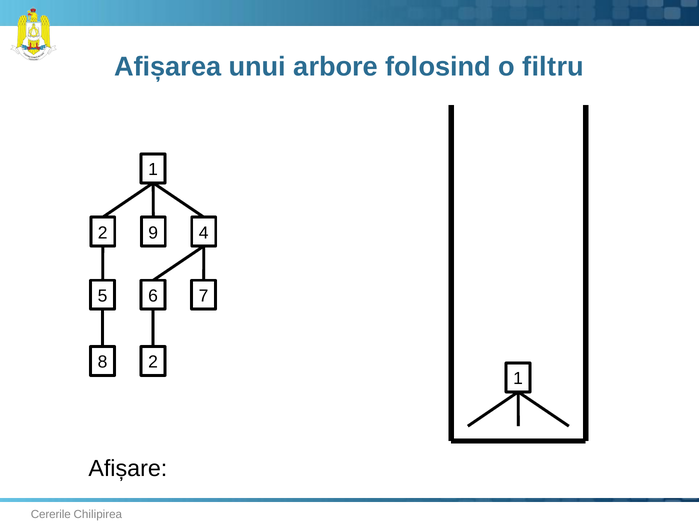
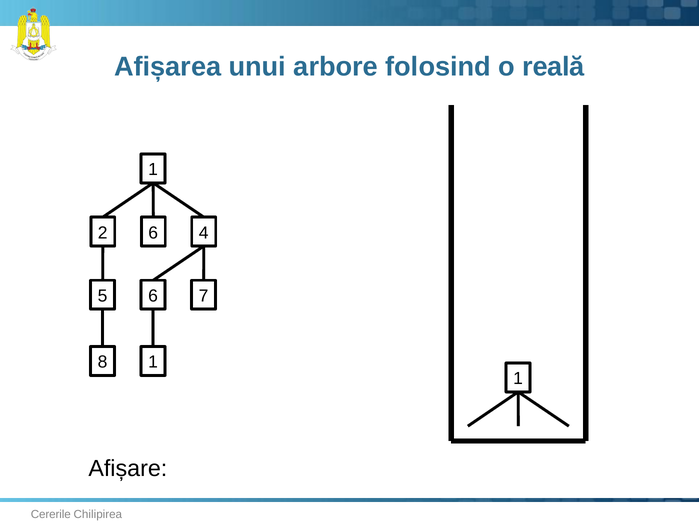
filtru: filtru -> reală (553, 67)
2 9: 9 -> 6 (153, 233)
8 2: 2 -> 1 (153, 362)
